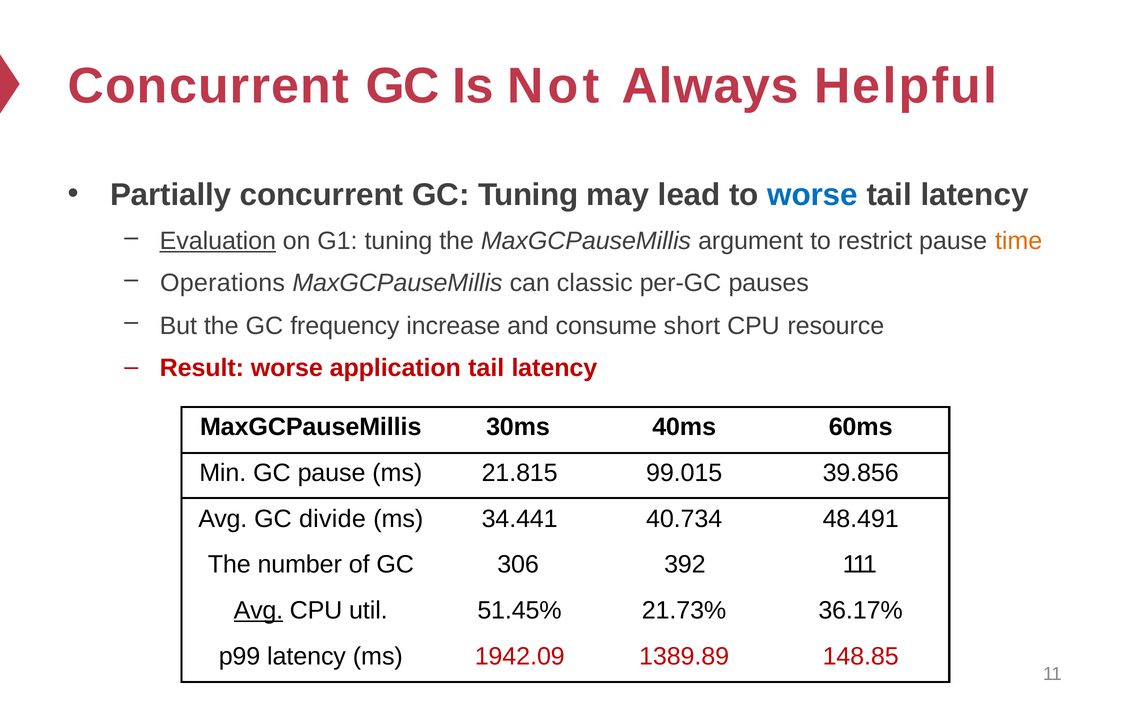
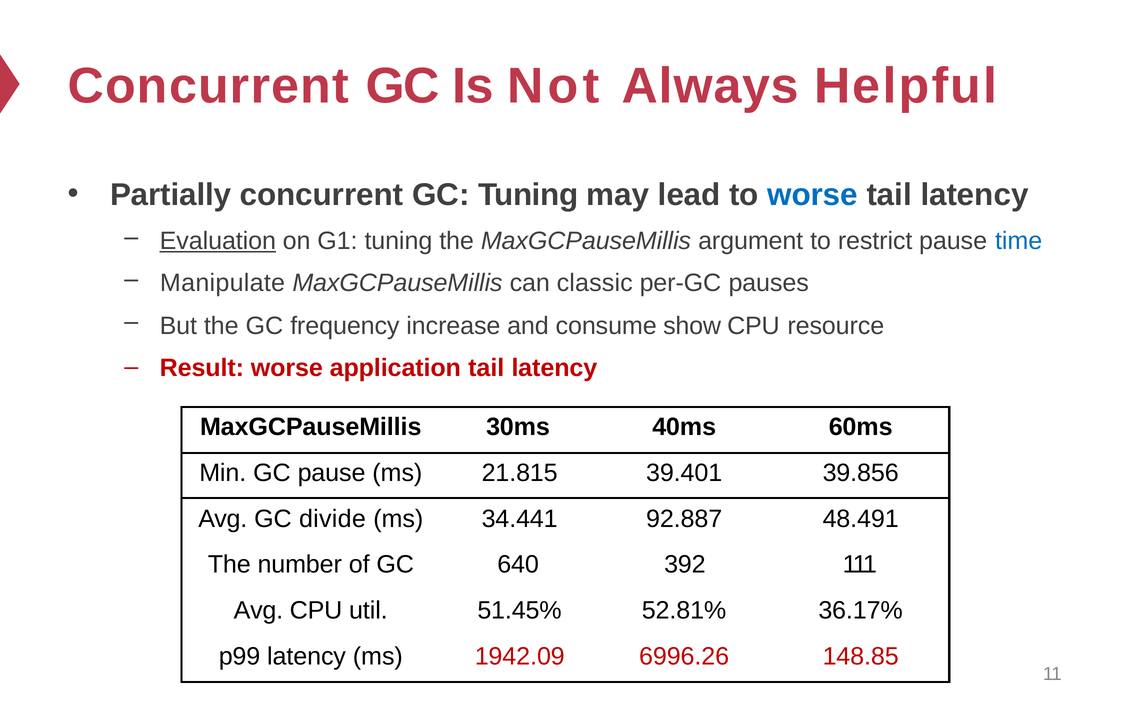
time colour: orange -> blue (1019, 241)
Operations: Operations -> Manipulate (223, 283)
short: short -> show (692, 326)
99.015: 99.015 -> 39.401 (684, 473)
40.734: 40.734 -> 92.887 (684, 519)
306: 306 -> 640 (518, 564)
Avg underline: present -> none (258, 610)
21.73%: 21.73% -> 52.81% (684, 610)
1389.89: 1389.89 -> 6996.26 (684, 656)
